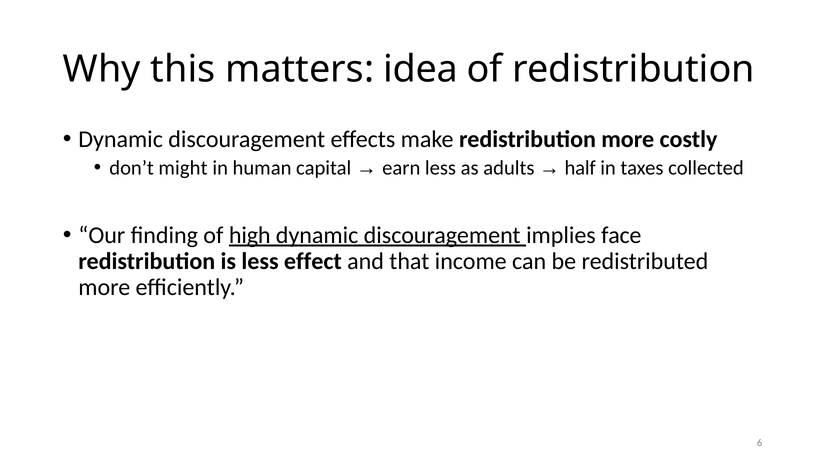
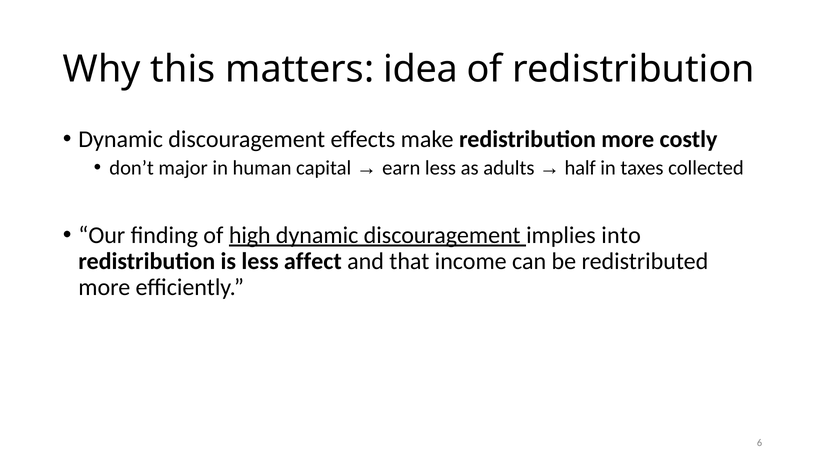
might: might -> major (183, 168)
face: face -> into (621, 235)
effect: effect -> affect (313, 261)
